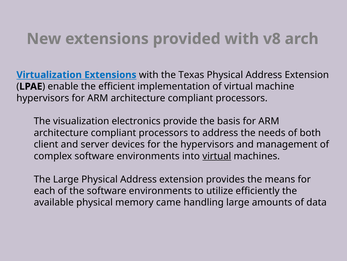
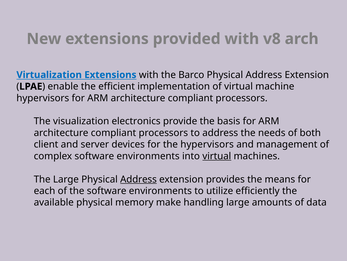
Texas: Texas -> Barco (191, 75)
Address underline: none -> present (138, 179)
came: came -> make (169, 202)
